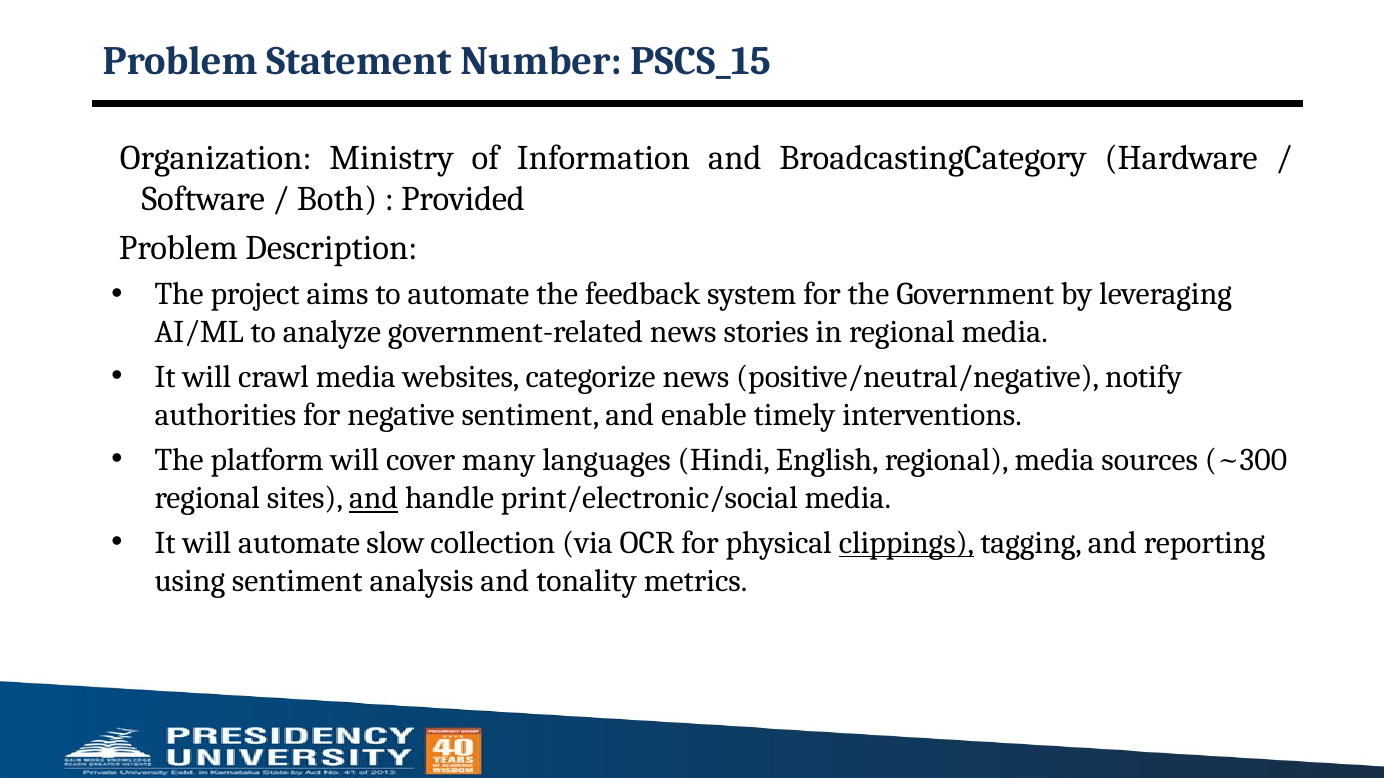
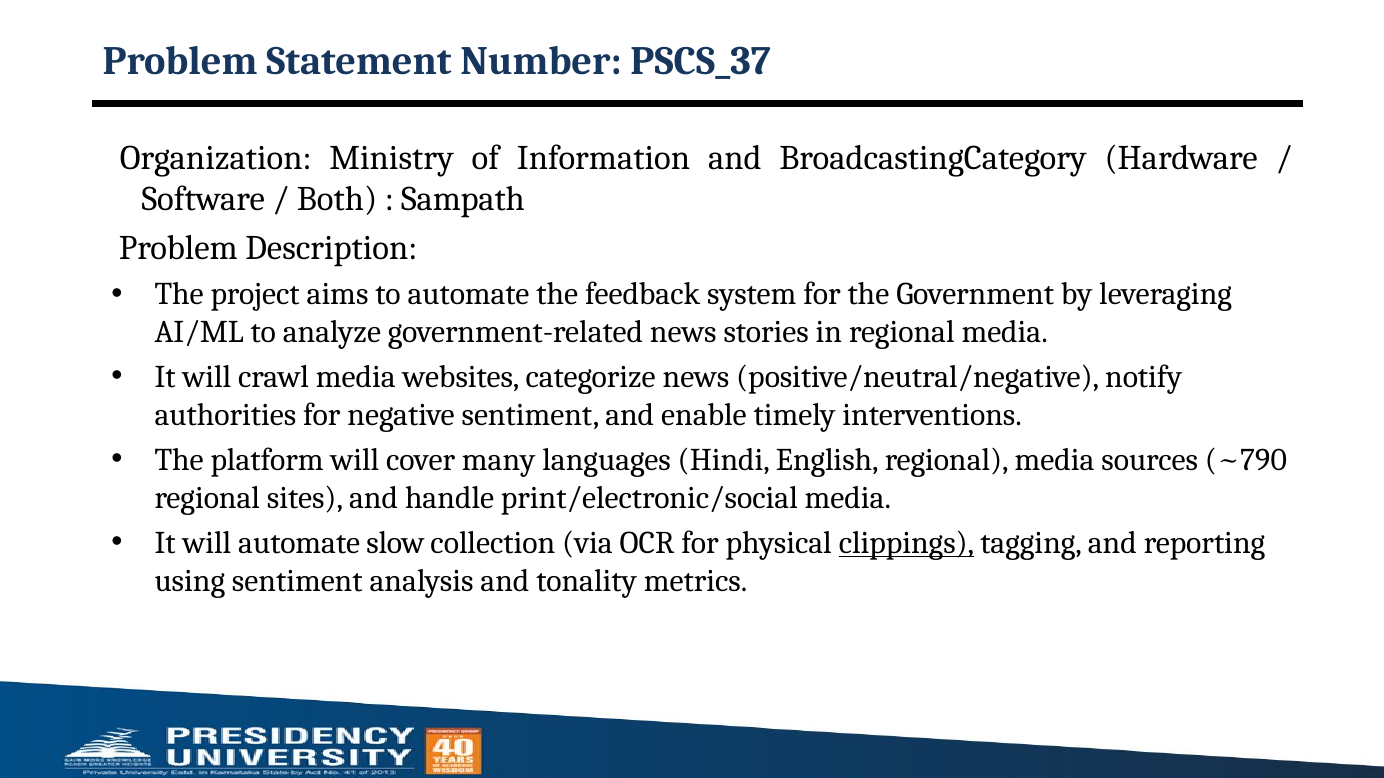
PSCS_15: PSCS_15 -> PSCS_37 (701, 62)
Provided: Provided -> Sampath (463, 200)
~300: ~300 -> ~790 (1246, 460)
and underline: present -> none (374, 498)
